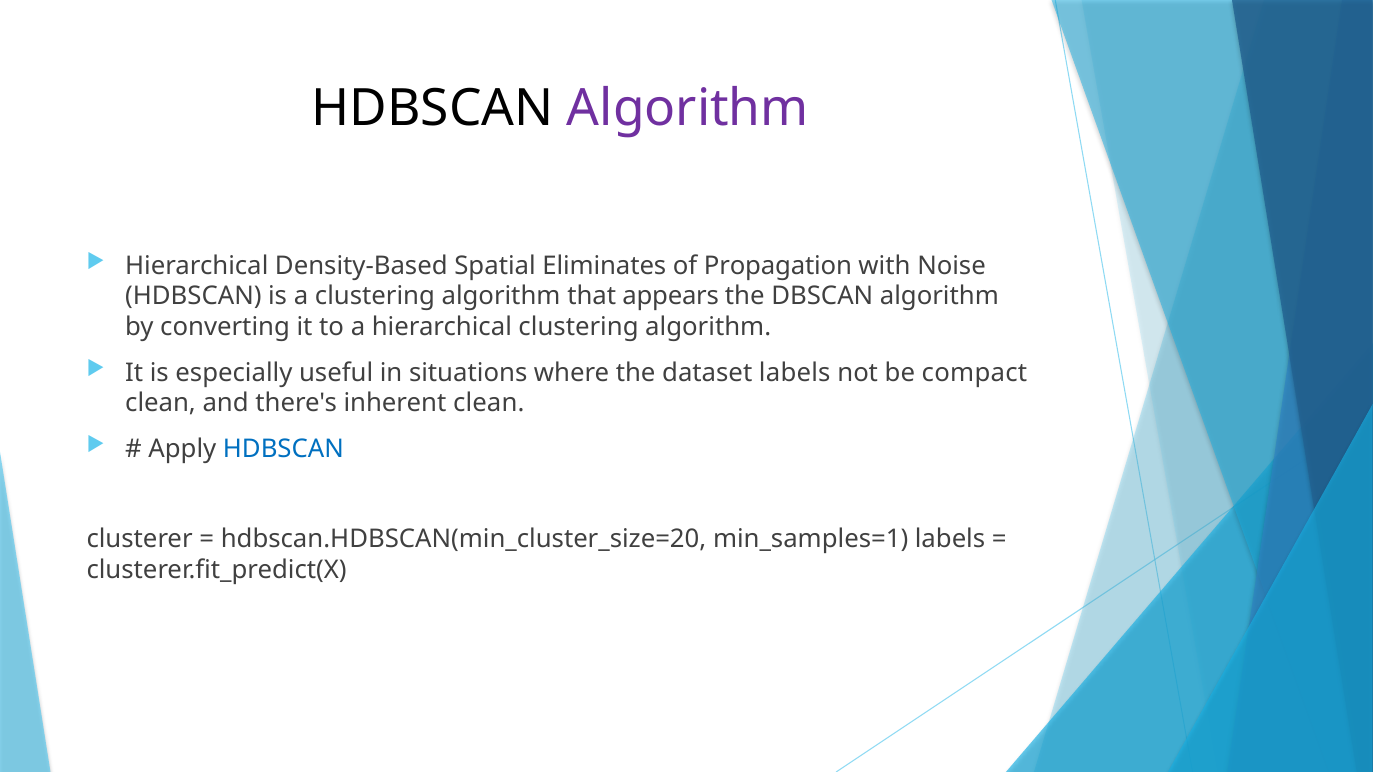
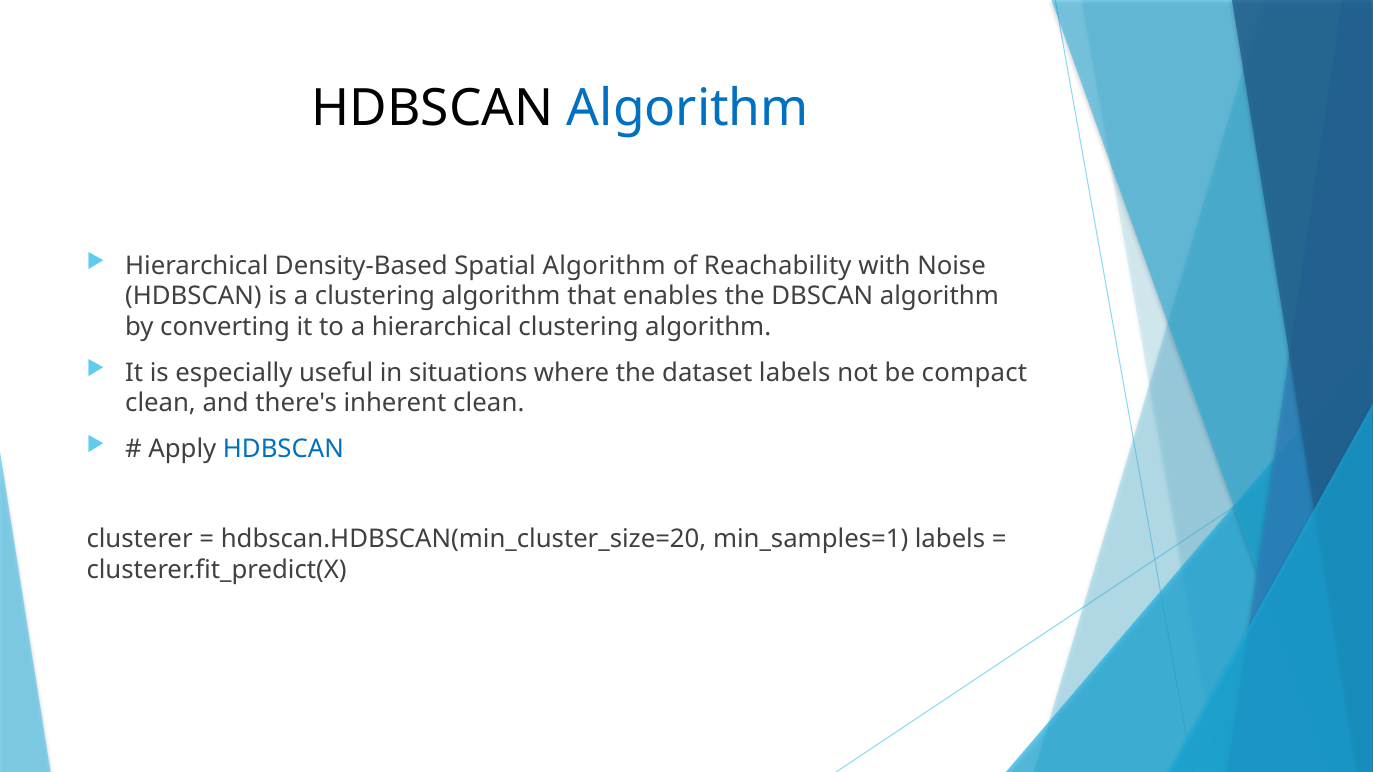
Algorithm colour: purple -> blue (688, 108)
Spatial Eliminates: Eliminates -> Algorithm (604, 266)
Propagation: Propagation -> Reachability (778, 266)
appears: appears -> enables (670, 297)
